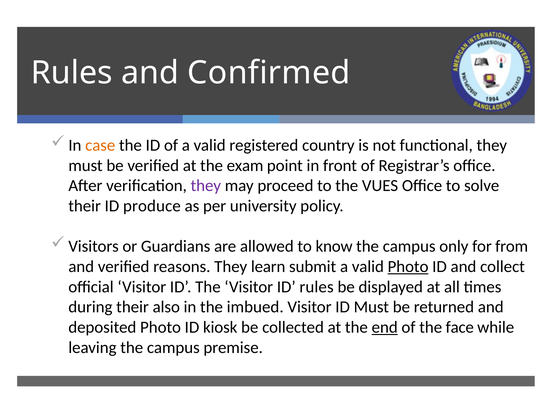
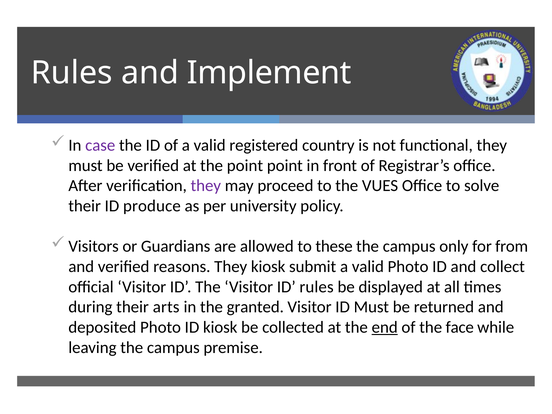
Confirmed: Confirmed -> Implement (269, 73)
case colour: orange -> purple (100, 145)
the exam: exam -> point (245, 165)
know: know -> these (334, 246)
They learn: learn -> kiosk (268, 267)
Photo underline: present -> none (408, 267)
also: also -> arts (166, 307)
imbued: imbued -> granted (255, 307)
